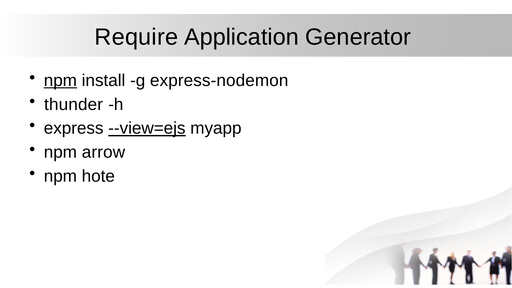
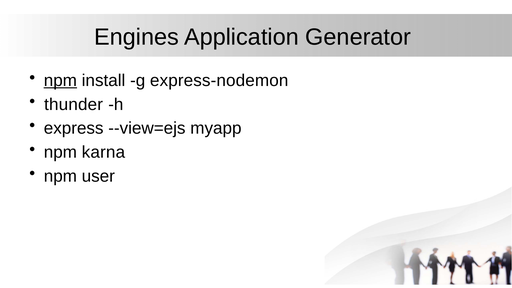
Require: Require -> Engines (136, 37)
--view=ejs underline: present -> none (147, 128)
arrow: arrow -> karna (103, 152)
hote: hote -> user (98, 176)
